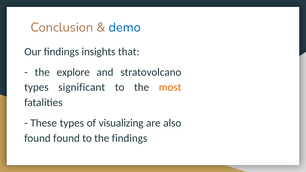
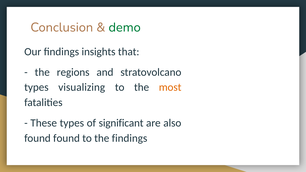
demo colour: blue -> green (125, 27)
explore: explore -> regions (73, 72)
significant: significant -> visualizing (82, 87)
visualizing: visualizing -> significant (121, 123)
